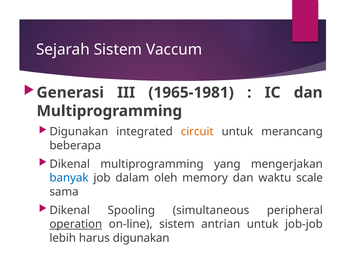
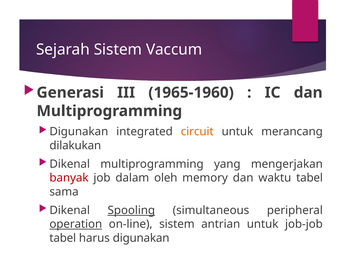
1965-1981: 1965-1981 -> 1965-1960 (191, 93)
beberapa: beberapa -> dilakukan (75, 145)
banyak colour: blue -> red (69, 178)
waktu scale: scale -> tabel (310, 178)
Spooling underline: none -> present (131, 210)
lebih: lebih -> tabel (63, 238)
